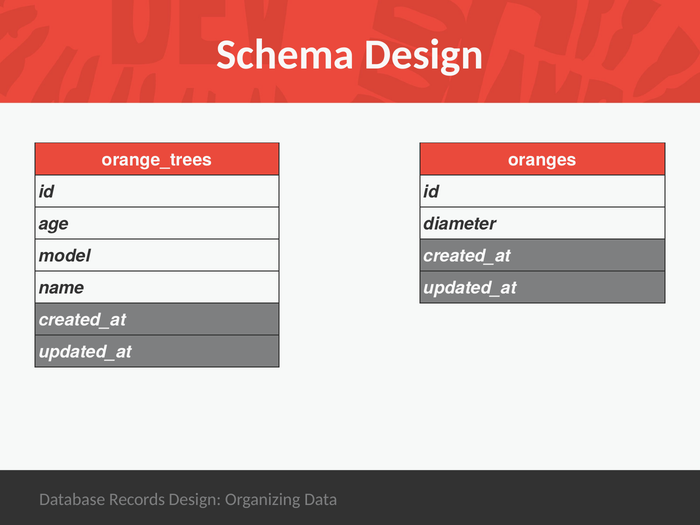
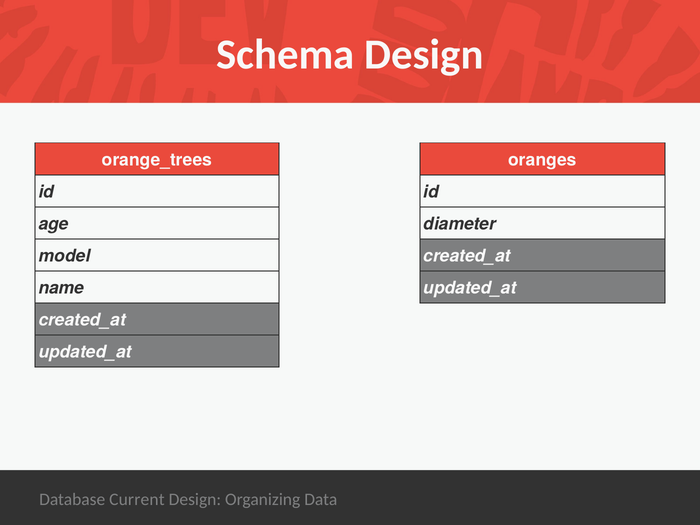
Records: Records -> Current (137, 500)
